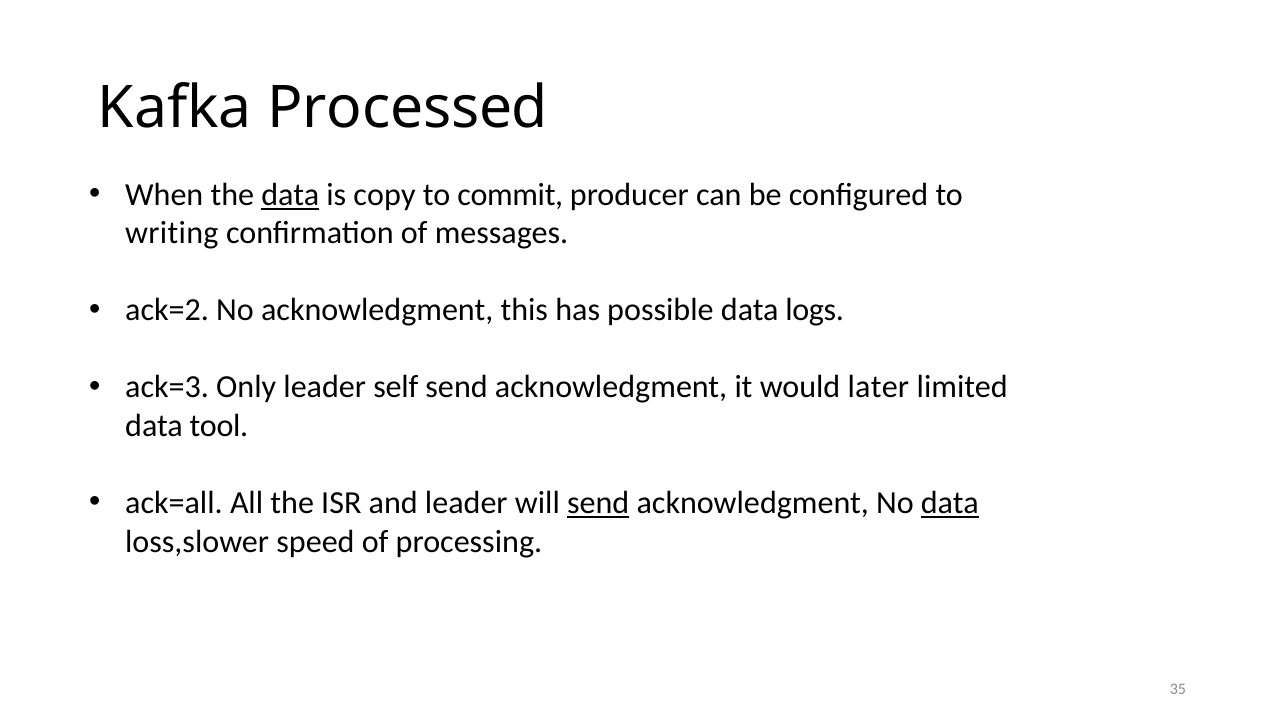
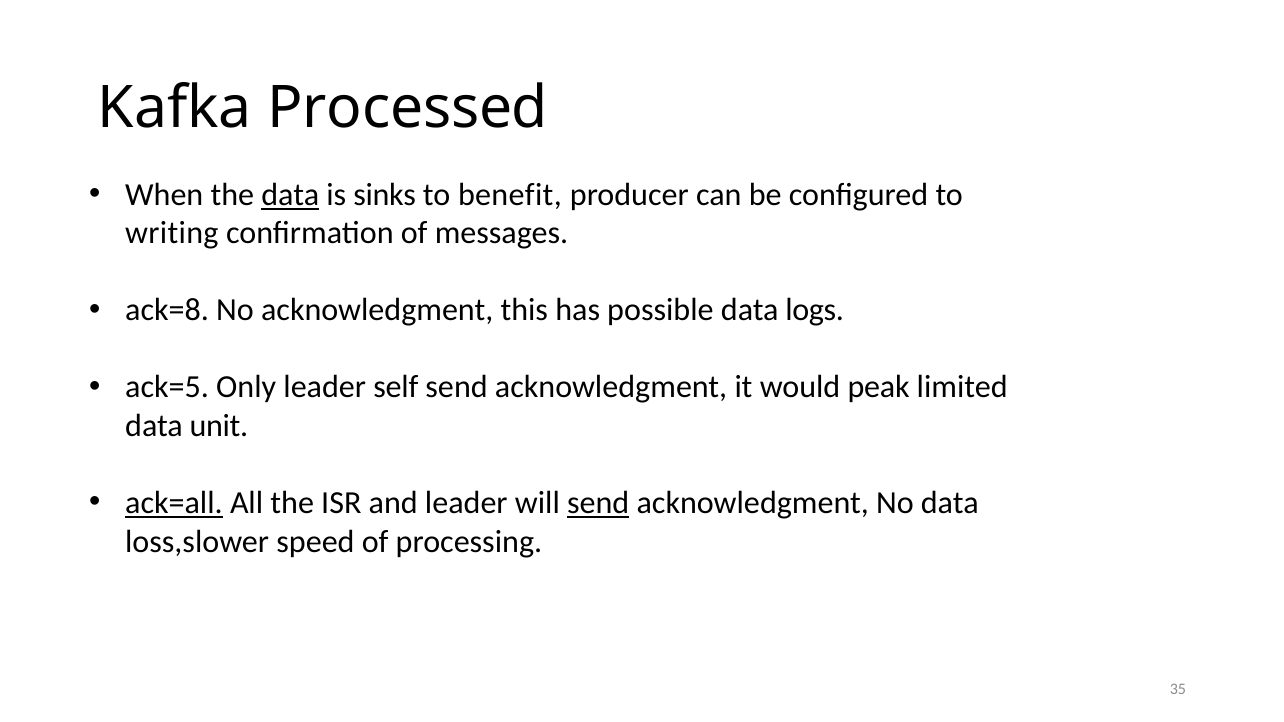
copy: copy -> sinks (385, 195)
commit: commit -> benefit (510, 195)
ack=2: ack=2 -> ack=8 (167, 310)
ack=3: ack=3 -> ack=5 (167, 388)
later: later -> peak (879, 388)
tool: tool -> unit (219, 426)
ack=all underline: none -> present (174, 503)
data underline: present -> none (950, 503)
